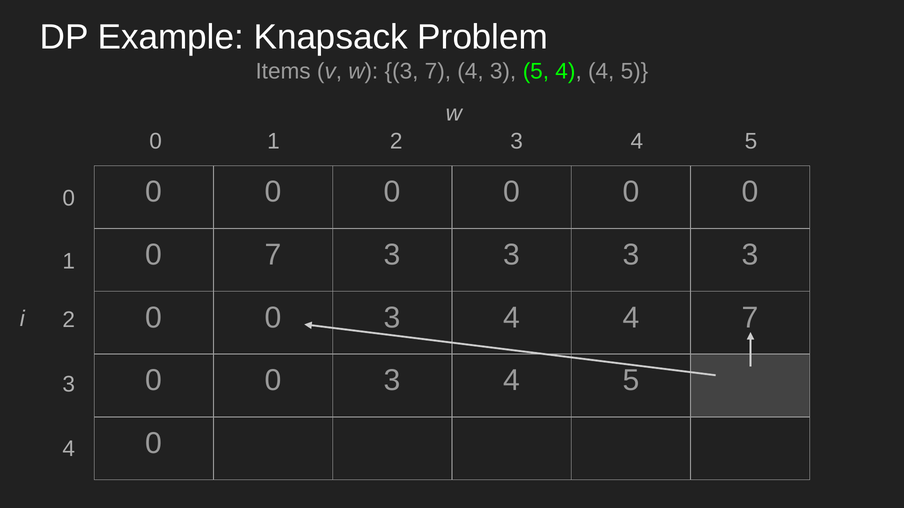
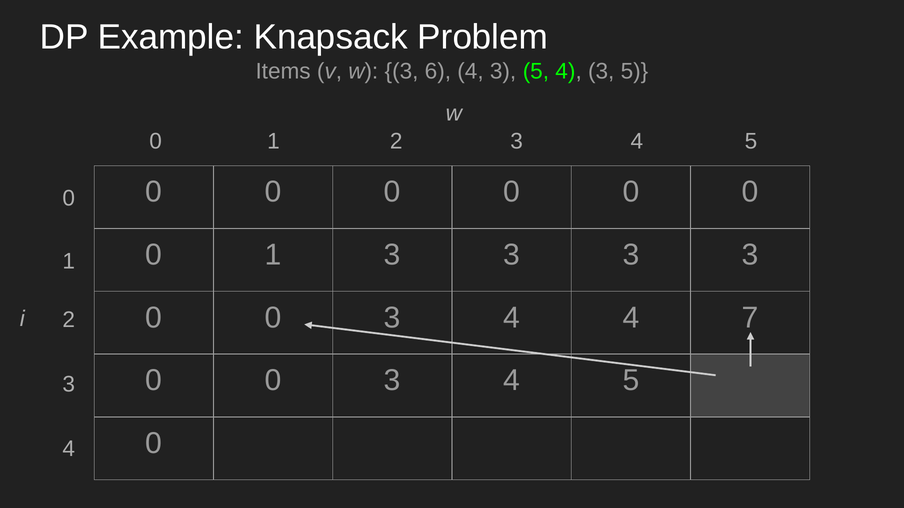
3 7: 7 -> 6 (438, 71)
5 4 4: 4 -> 3 (601, 71)
7: 7 -> 1 (273, 255)
